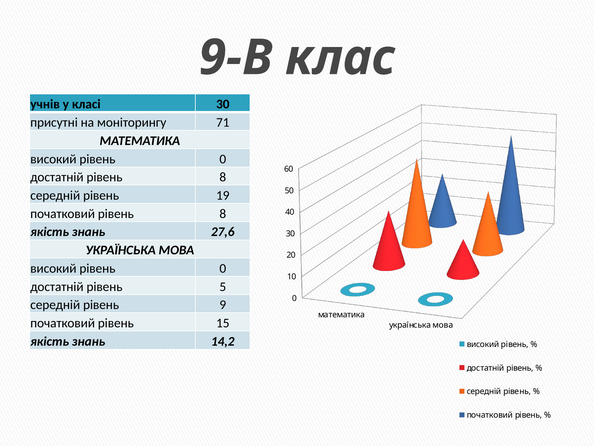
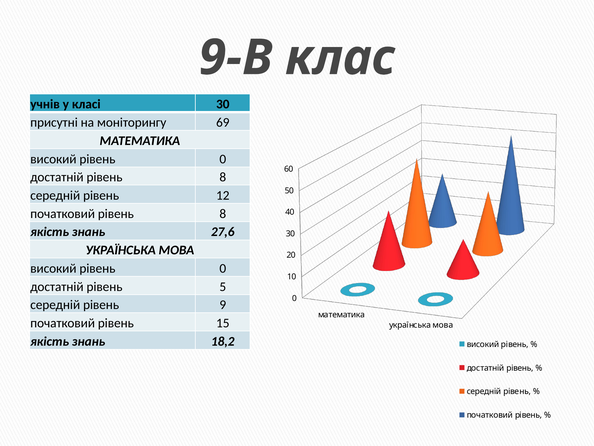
71: 71 -> 69 (223, 122)
19: 19 -> 12 (223, 195)
14,2: 14,2 -> 18,2 (223, 341)
